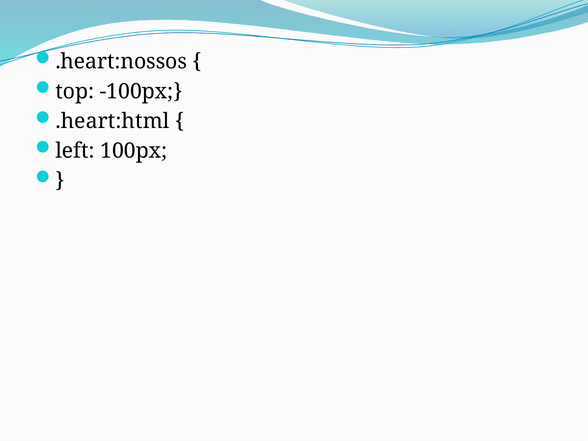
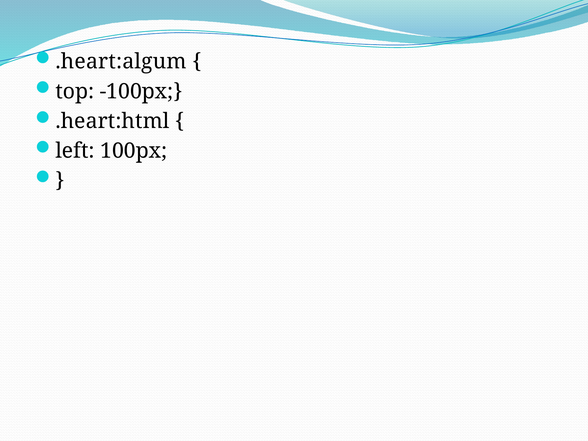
.heart:nossos: .heart:nossos -> .heart:algum (121, 62)
